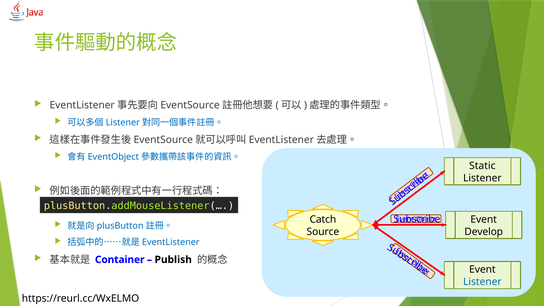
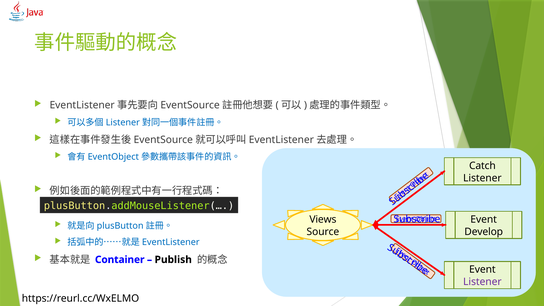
Static: Static -> Catch (482, 166)
Catch: Catch -> Views (323, 220)
Listener colour: blue -> purple (482, 282)
